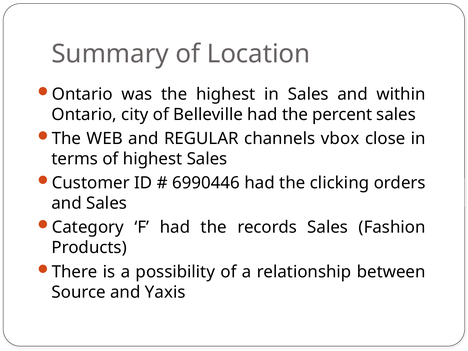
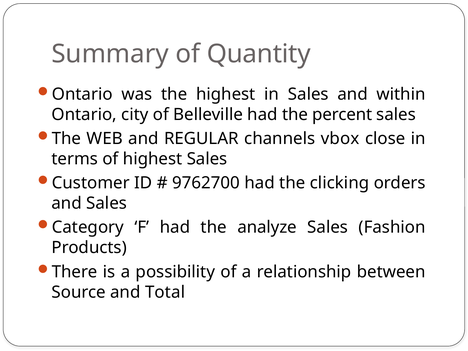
Location: Location -> Quantity (259, 54)
6990446: 6990446 -> 9762700 (206, 183)
records: records -> analyze (267, 227)
Yaxis: Yaxis -> Total (165, 292)
